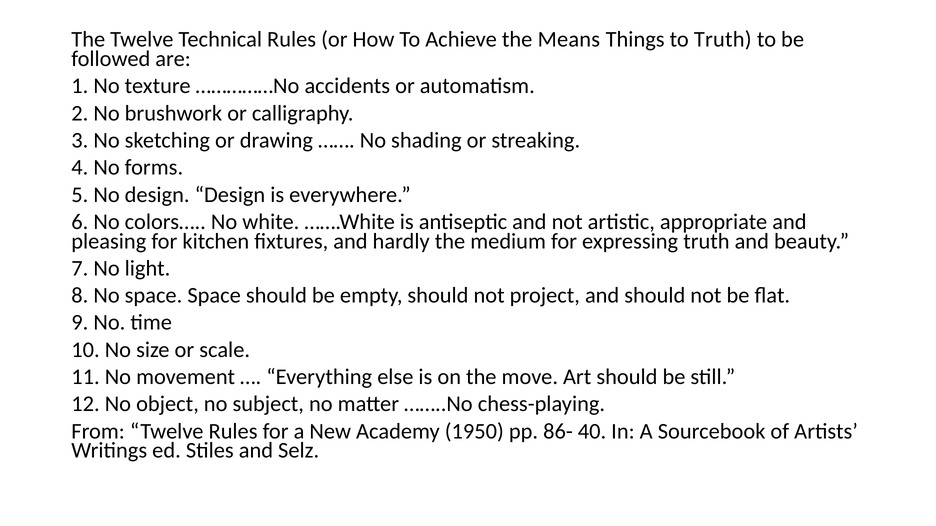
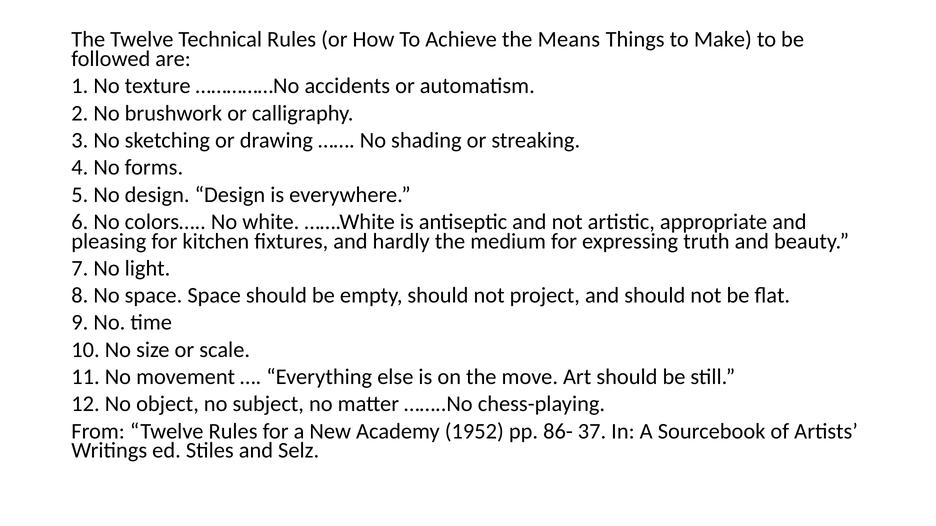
to Truth: Truth -> Make (723, 40)
1950: 1950 -> 1952 (474, 432)
40: 40 -> 37 (592, 432)
